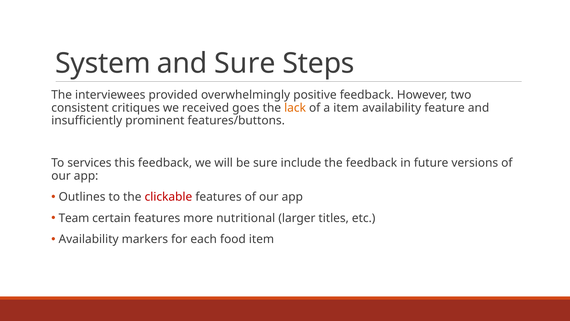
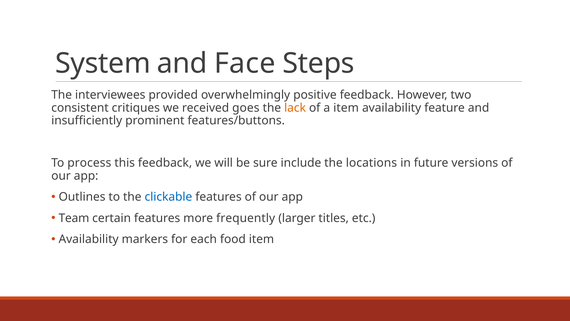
and Sure: Sure -> Face (245, 63)
services: services -> process (89, 163)
the feedback: feedback -> locations (371, 163)
clickable colour: red -> blue (168, 197)
nutritional: nutritional -> frequently (246, 218)
